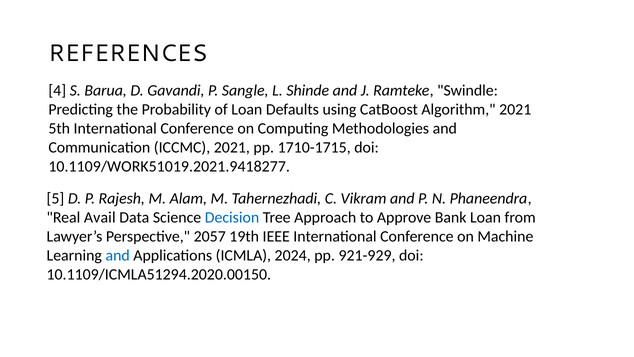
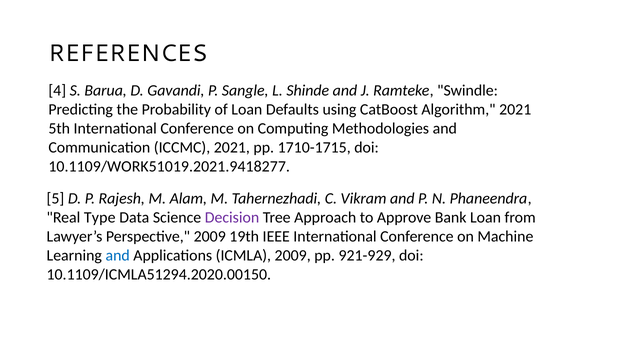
Avail: Avail -> Type (100, 217)
Decision colour: blue -> purple (232, 217)
Perspective 2057: 2057 -> 2009 (210, 236)
ICMLA 2024: 2024 -> 2009 (293, 255)
